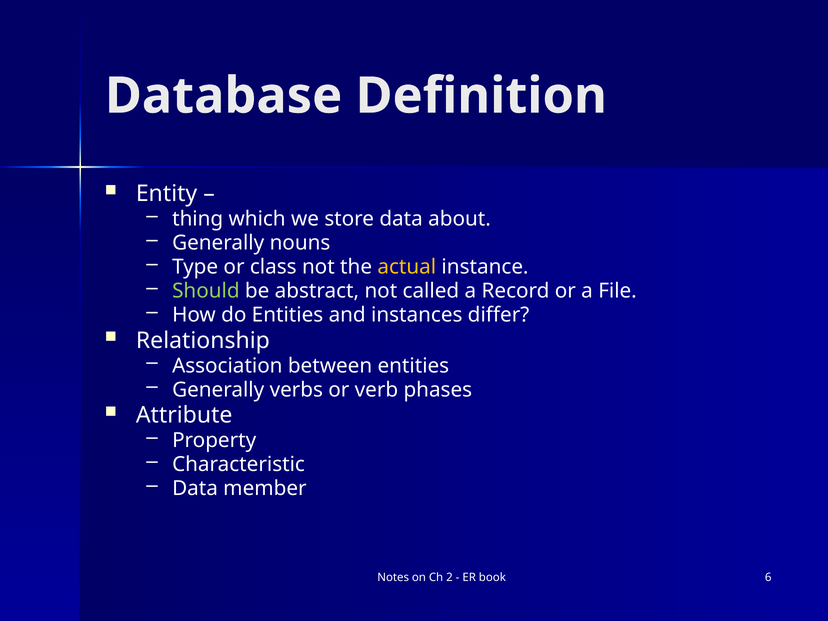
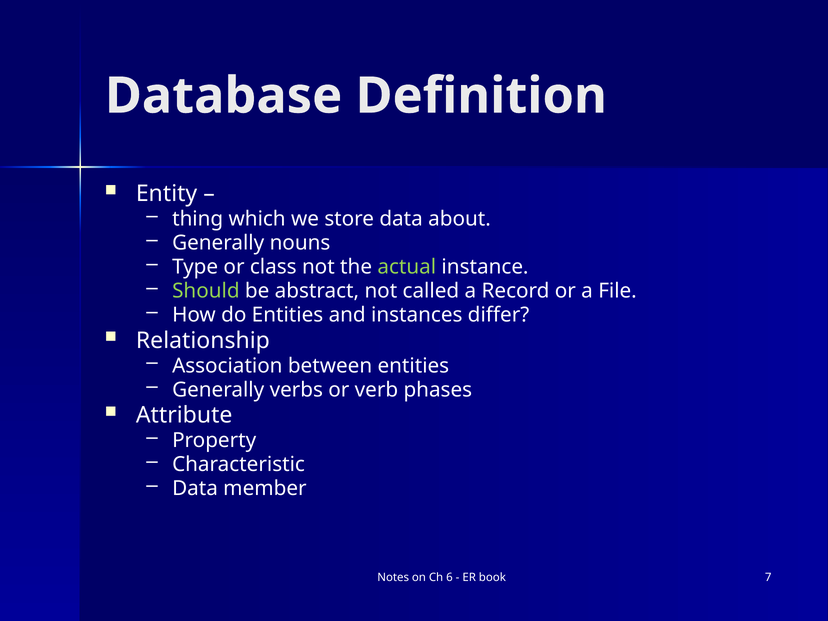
actual colour: yellow -> light green (407, 267)
2: 2 -> 6 (449, 578)
6: 6 -> 7 (768, 578)
